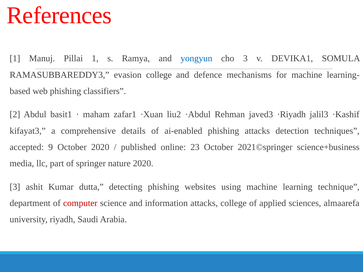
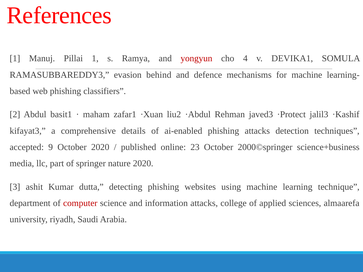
yongyun colour: blue -> red (196, 59)
cho 3: 3 -> 4 (245, 59)
evasion college: college -> behind (159, 75)
·Riyadh: ·Riyadh -> ·Protect (291, 115)
2021©springer: 2021©springer -> 2000©springer (265, 147)
